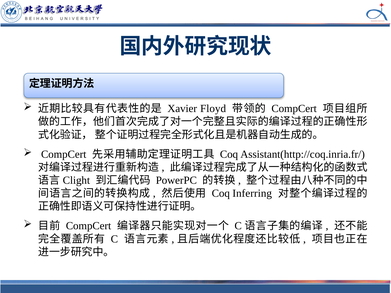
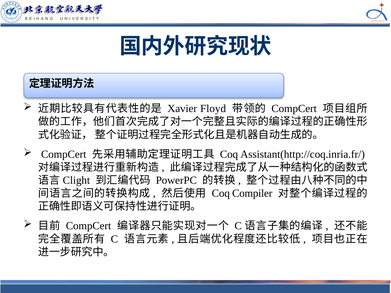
Inferring: Inferring -> Compiler (252, 193)
